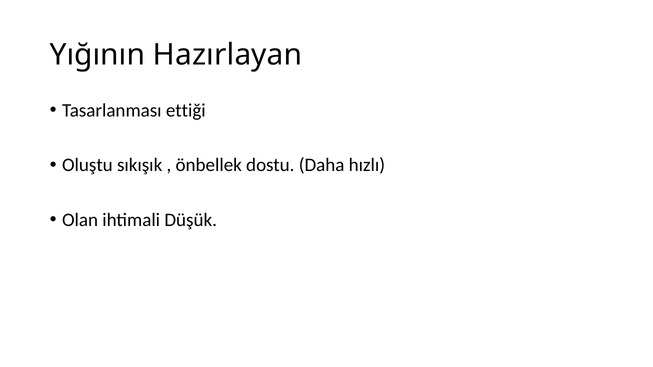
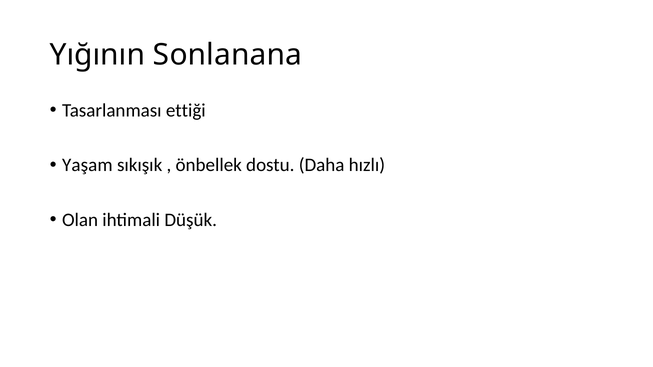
Hazırlayan: Hazırlayan -> Sonlanana (228, 55)
Oluştu: Oluştu -> Yaşam (87, 165)
